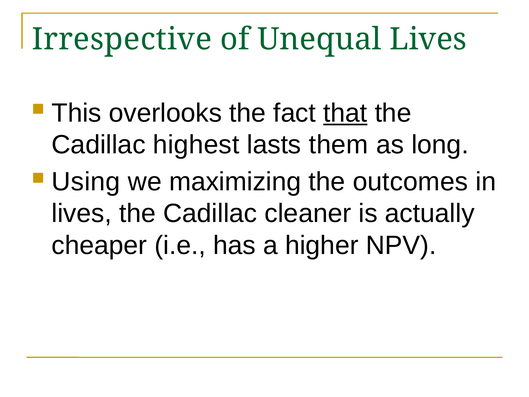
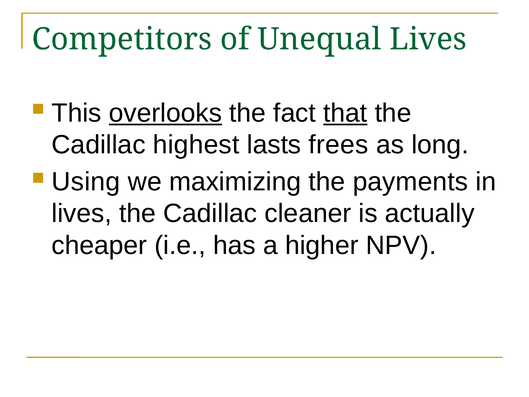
Irrespective: Irrespective -> Competitors (122, 39)
overlooks underline: none -> present (165, 113)
them: them -> frees (339, 145)
outcomes: outcomes -> payments (410, 182)
